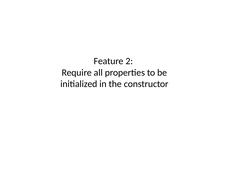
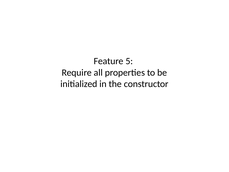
2: 2 -> 5 (129, 61)
